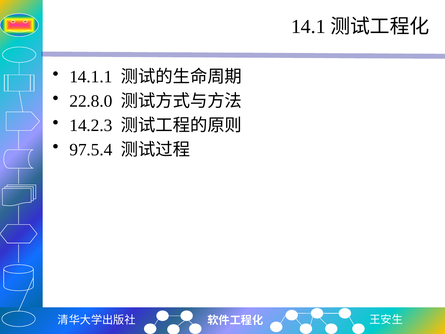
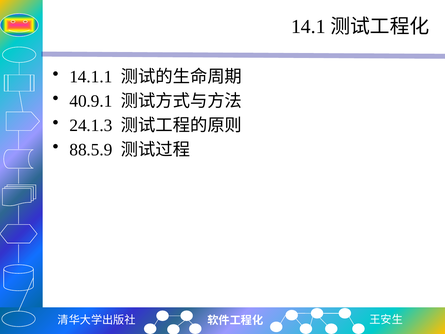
22.8.0: 22.8.0 -> 40.9.1 (91, 101)
14.2.3: 14.2.3 -> 24.1.3 (91, 125)
97.5.4: 97.5.4 -> 88.5.9 (91, 150)
